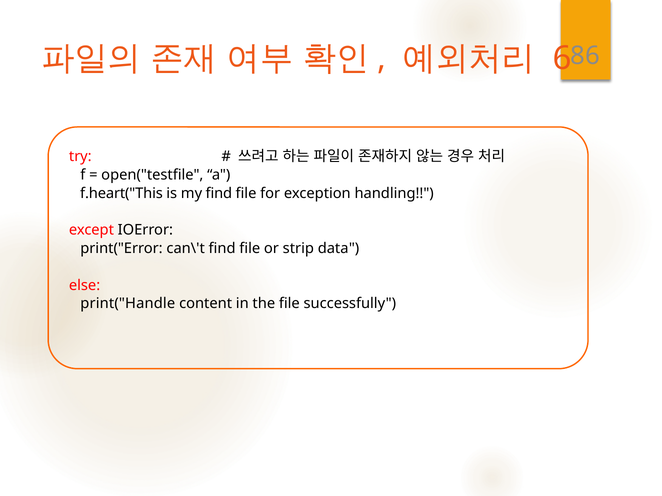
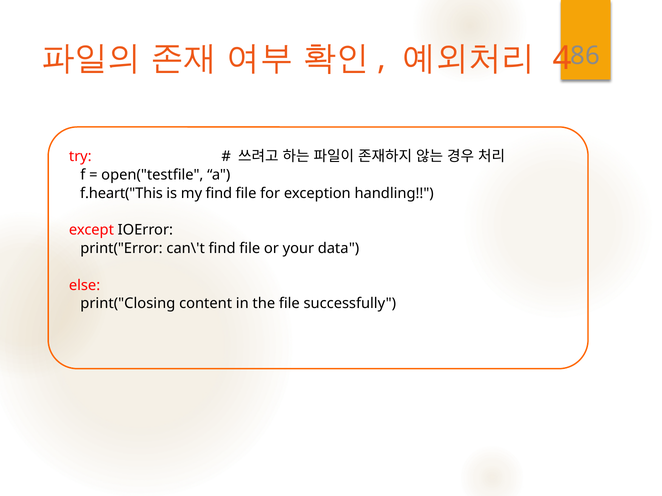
6: 6 -> 4 (562, 58)
strip: strip -> your (298, 249)
print("Handle: print("Handle -> print("Closing (128, 304)
